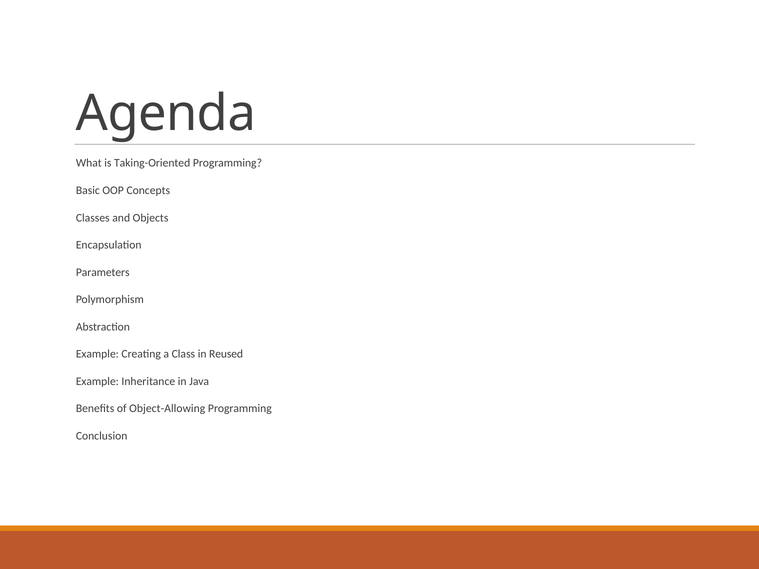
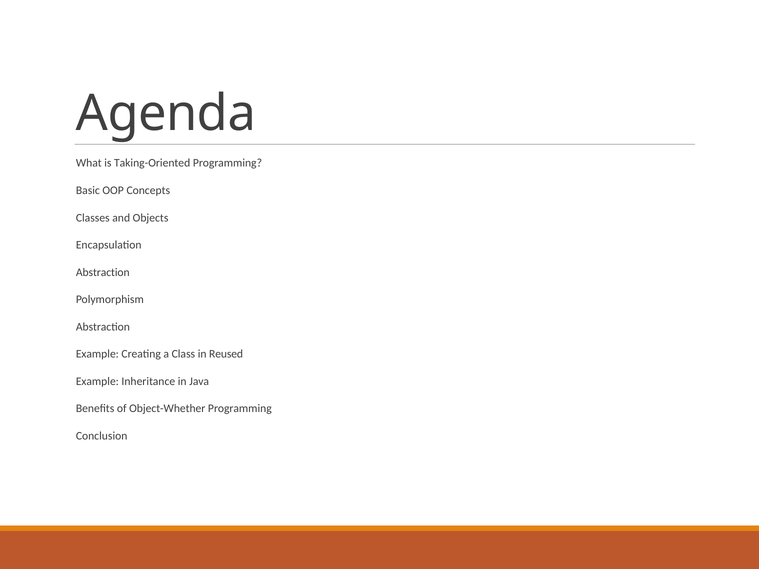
Parameters: Parameters -> Abstraction (103, 272)
Object-Allowing: Object-Allowing -> Object-Whether (167, 409)
